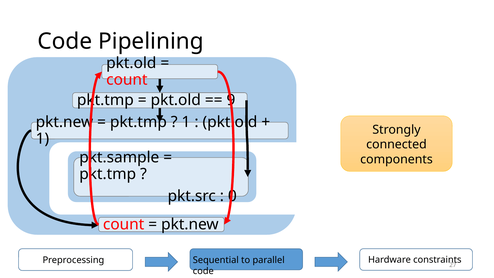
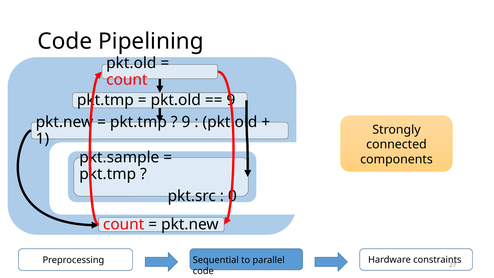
1: 1 -> 9 (186, 122)
